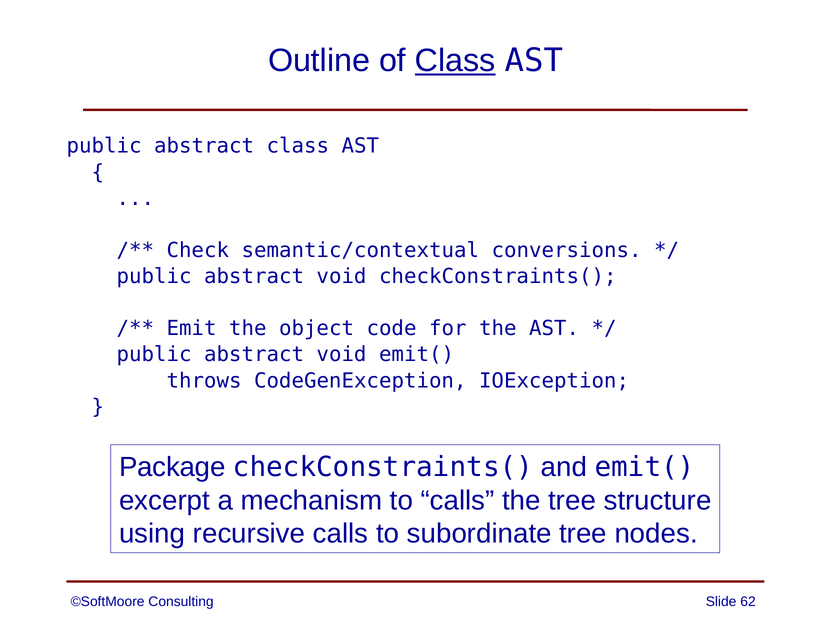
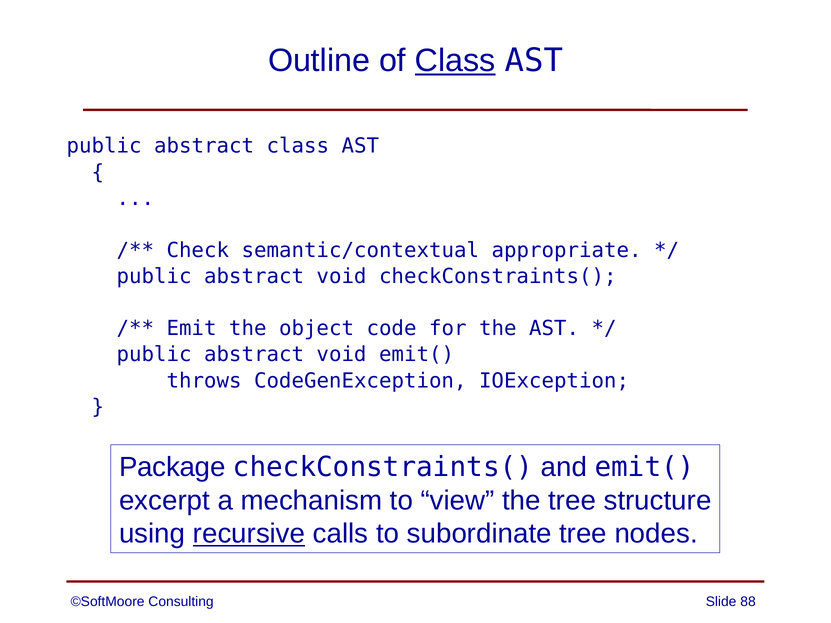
conversions: conversions -> appropriate (567, 250)
to calls: calls -> view (458, 501)
recursive underline: none -> present (249, 534)
62: 62 -> 88 (748, 602)
